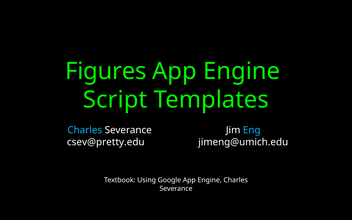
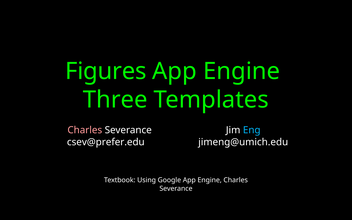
Script: Script -> Three (115, 100)
Charles colour: light blue -> pink (85, 130)
csev@pretty.edu: csev@pretty.edu -> csev@prefer.edu (106, 142)
